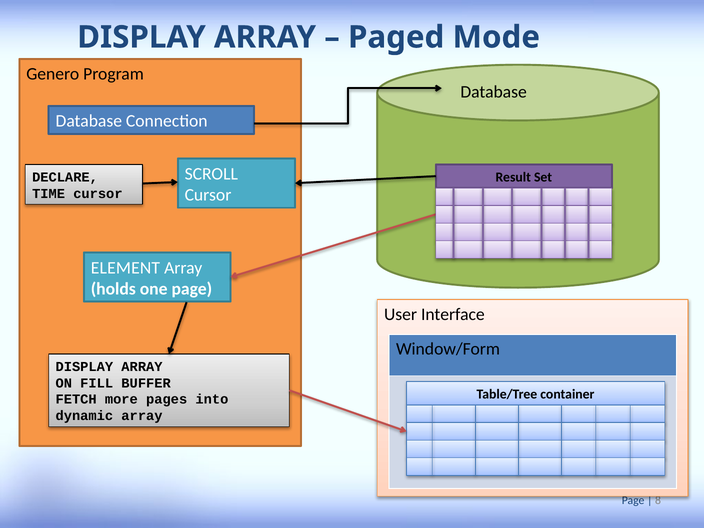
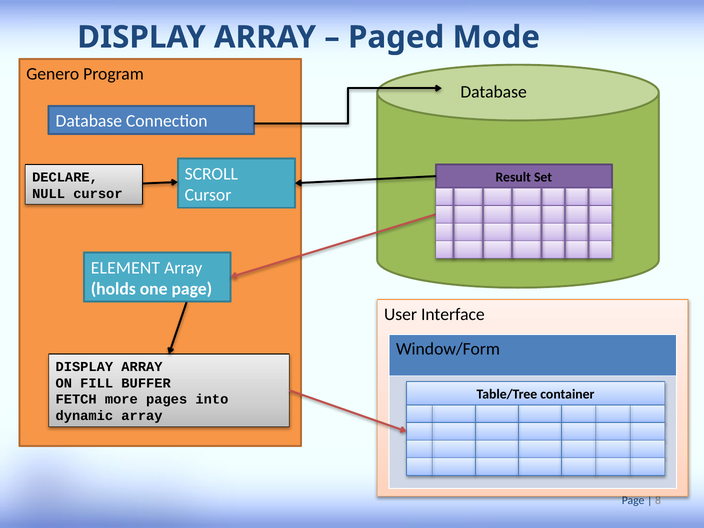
TIME: TIME -> NULL (49, 194)
